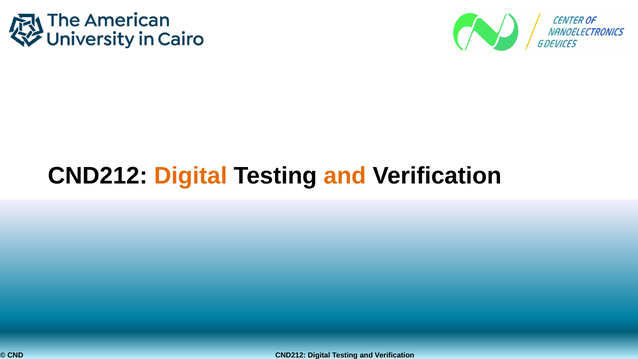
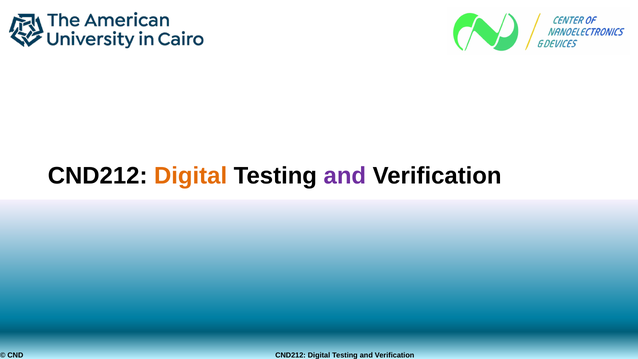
and colour: orange -> purple (345, 176)
